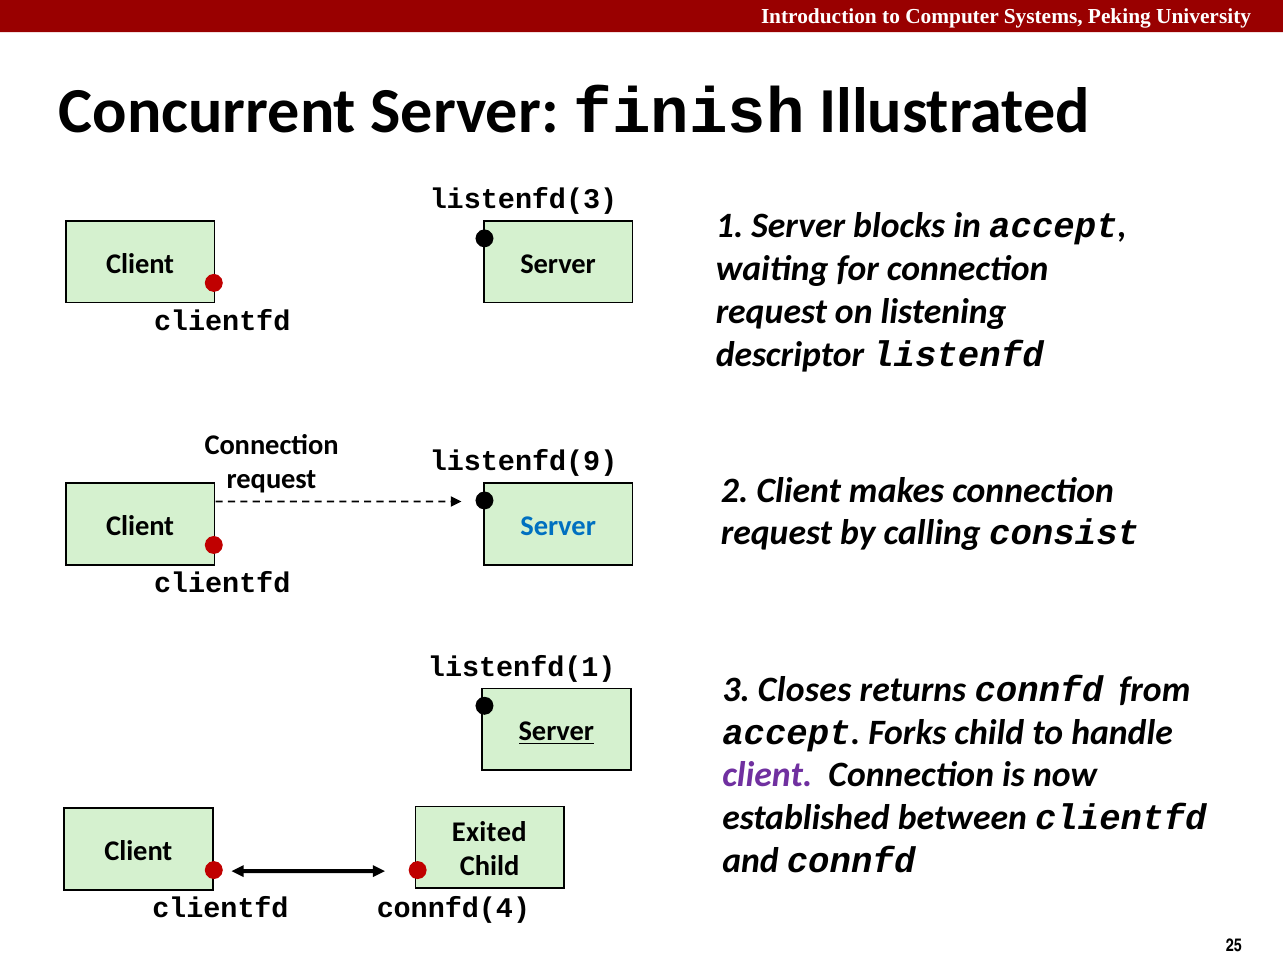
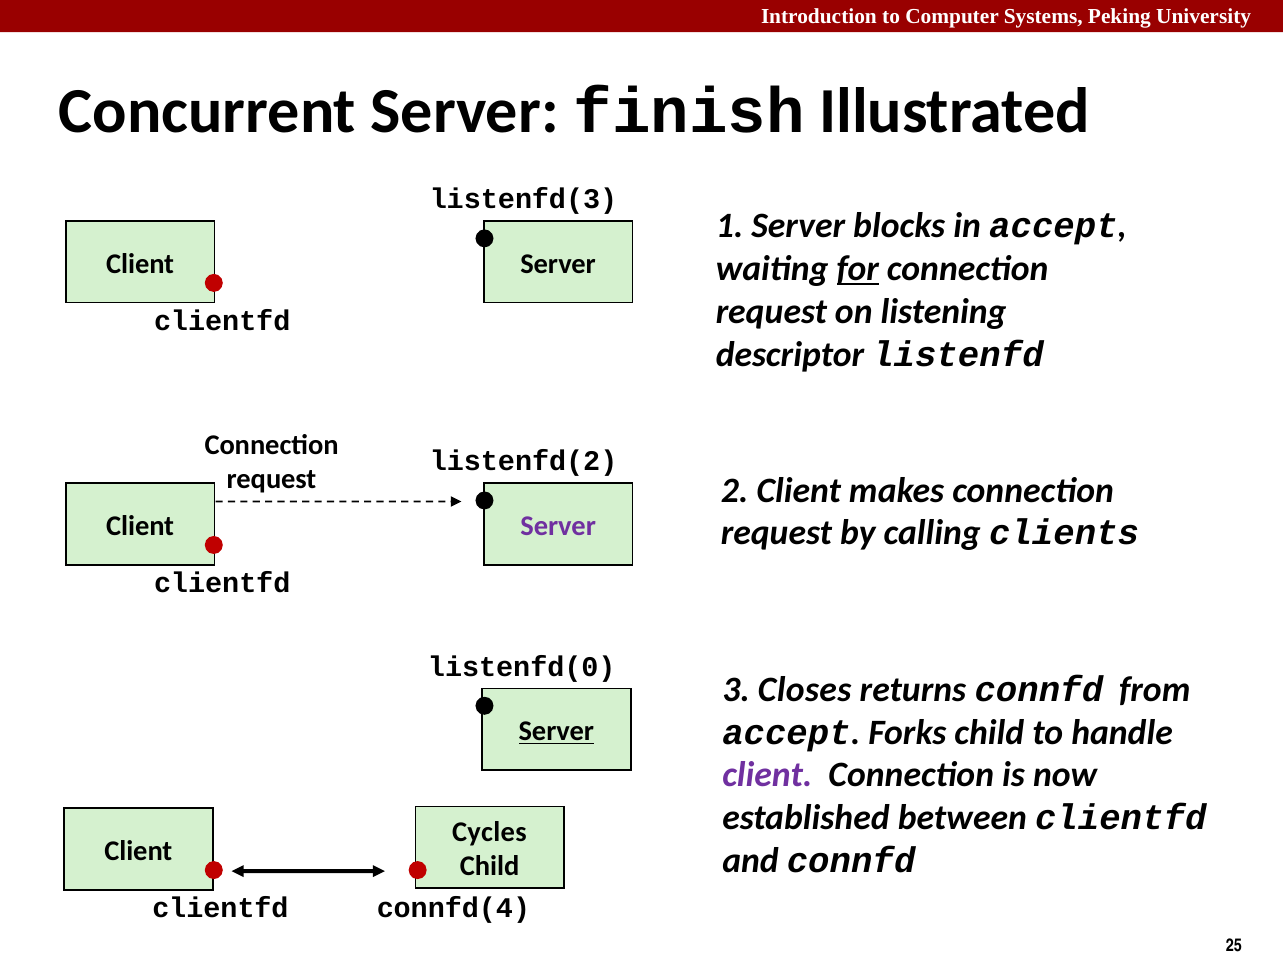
for underline: none -> present (858, 269)
listenfd(9: listenfd(9 -> listenfd(2 (524, 462)
Server colour: blue -> purple (558, 526)
consist: consist -> clients (1064, 533)
listenfd(1: listenfd(1 -> listenfd(0 (522, 667)
Exited: Exited -> Cycles (489, 832)
